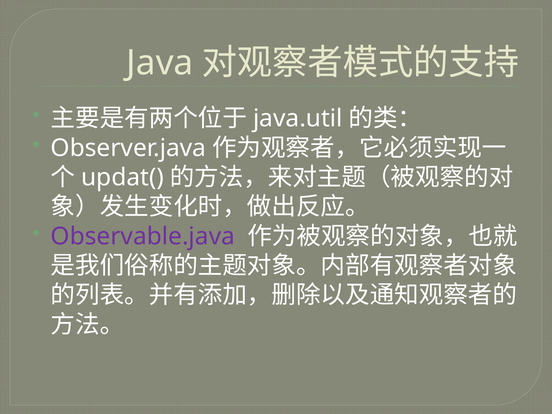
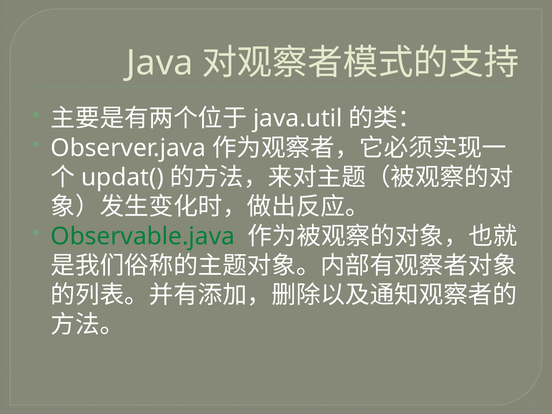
Observable.java colour: purple -> green (143, 236)
